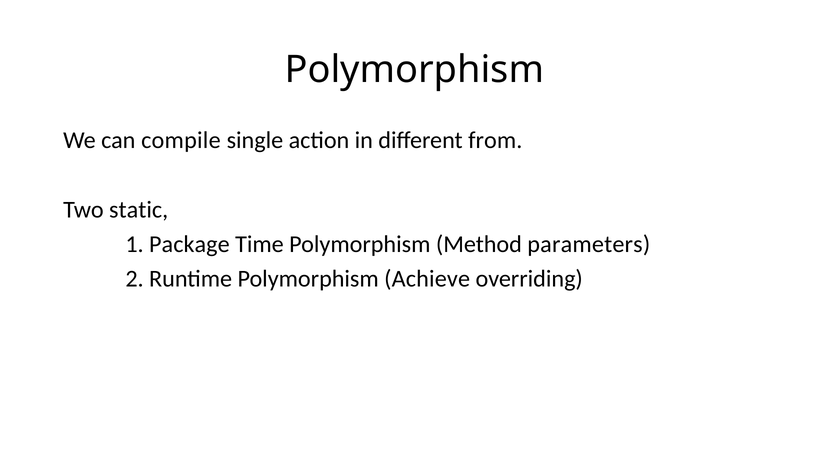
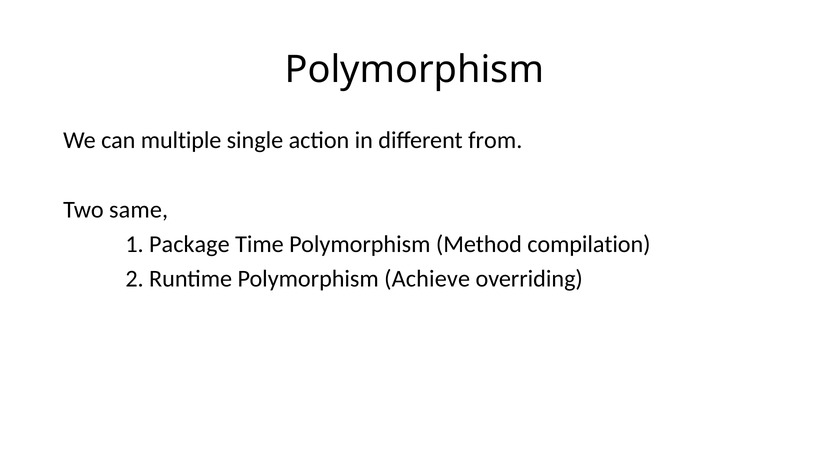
compile: compile -> multiple (181, 140)
static: static -> same (139, 210)
parameters: parameters -> compilation (589, 244)
